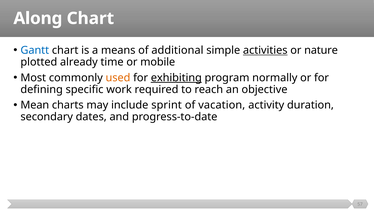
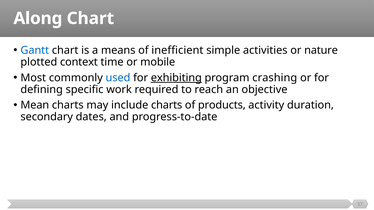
additional: additional -> inefficient (177, 50)
activities underline: present -> none (265, 50)
already: already -> context (79, 62)
used colour: orange -> blue (118, 78)
normally: normally -> crashing (275, 78)
include sprint: sprint -> charts (167, 105)
vacation: vacation -> products (222, 105)
